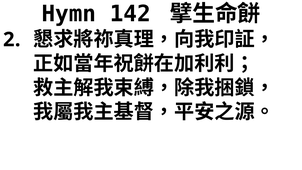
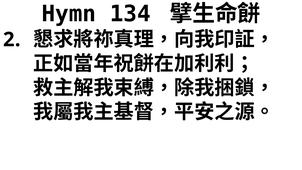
142: 142 -> 134 (130, 14)
